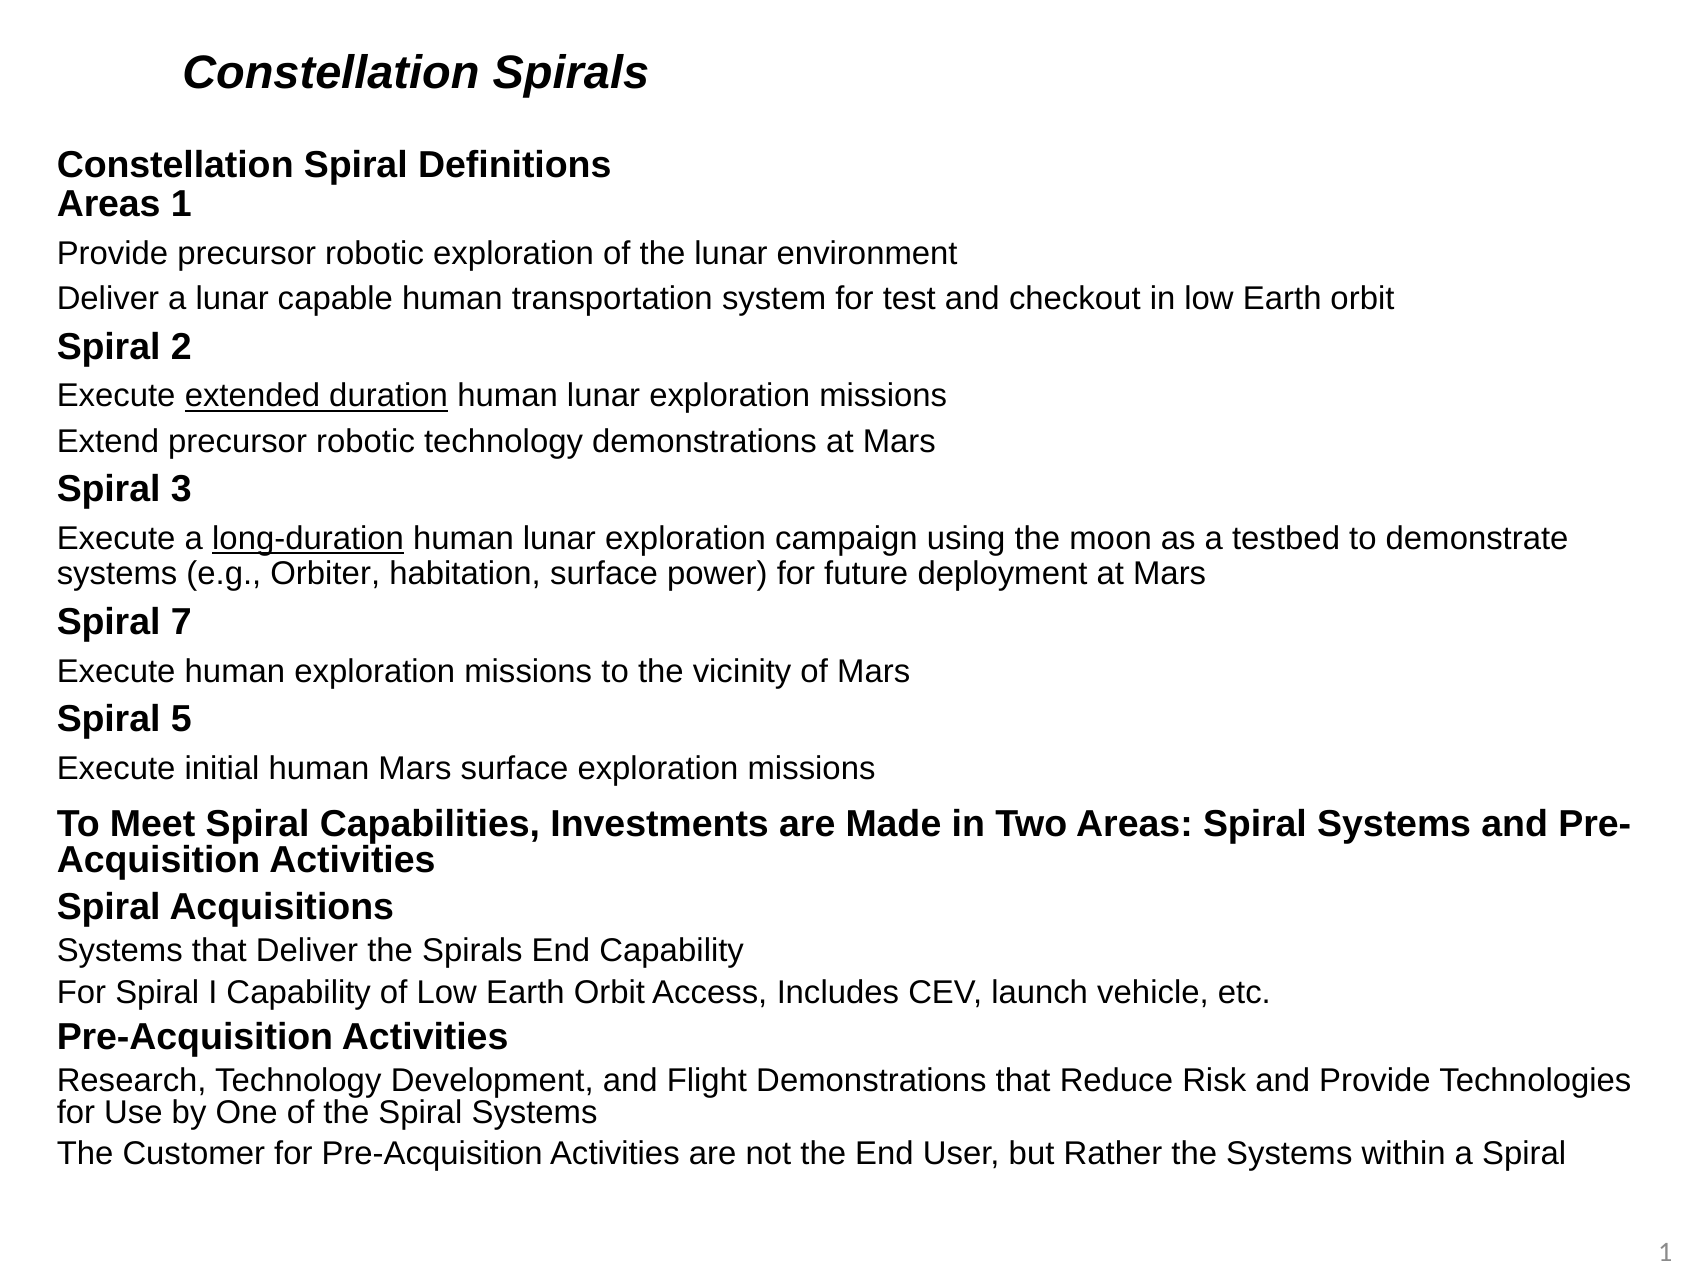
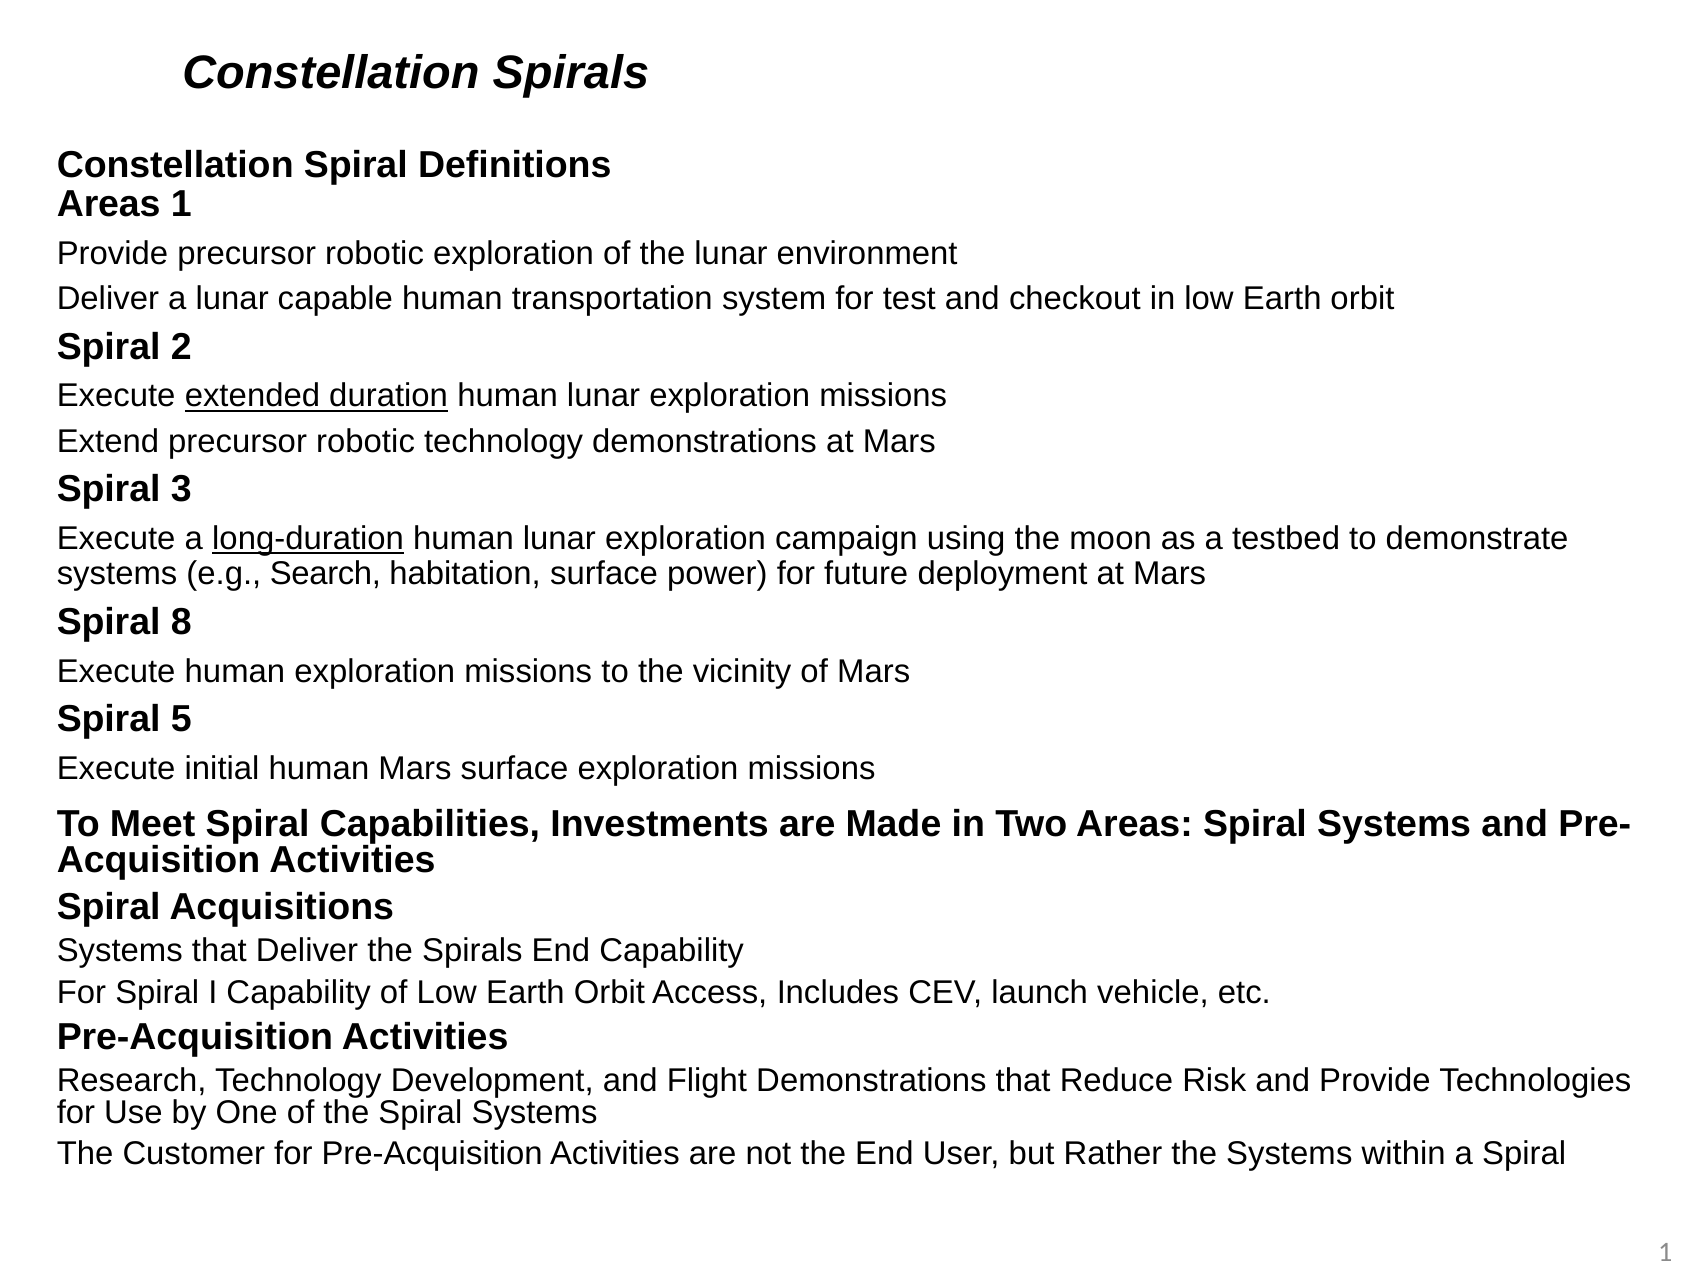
Orbiter: Orbiter -> Search (325, 574)
7: 7 -> 8 (181, 622)
